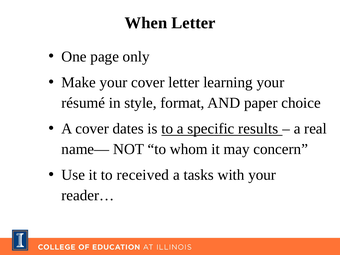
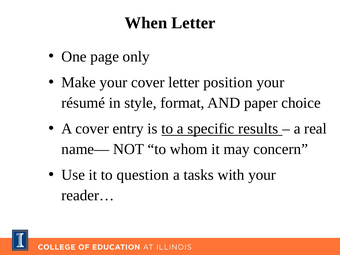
learning: learning -> position (228, 82)
dates: dates -> entry (128, 129)
received: received -> question (143, 175)
